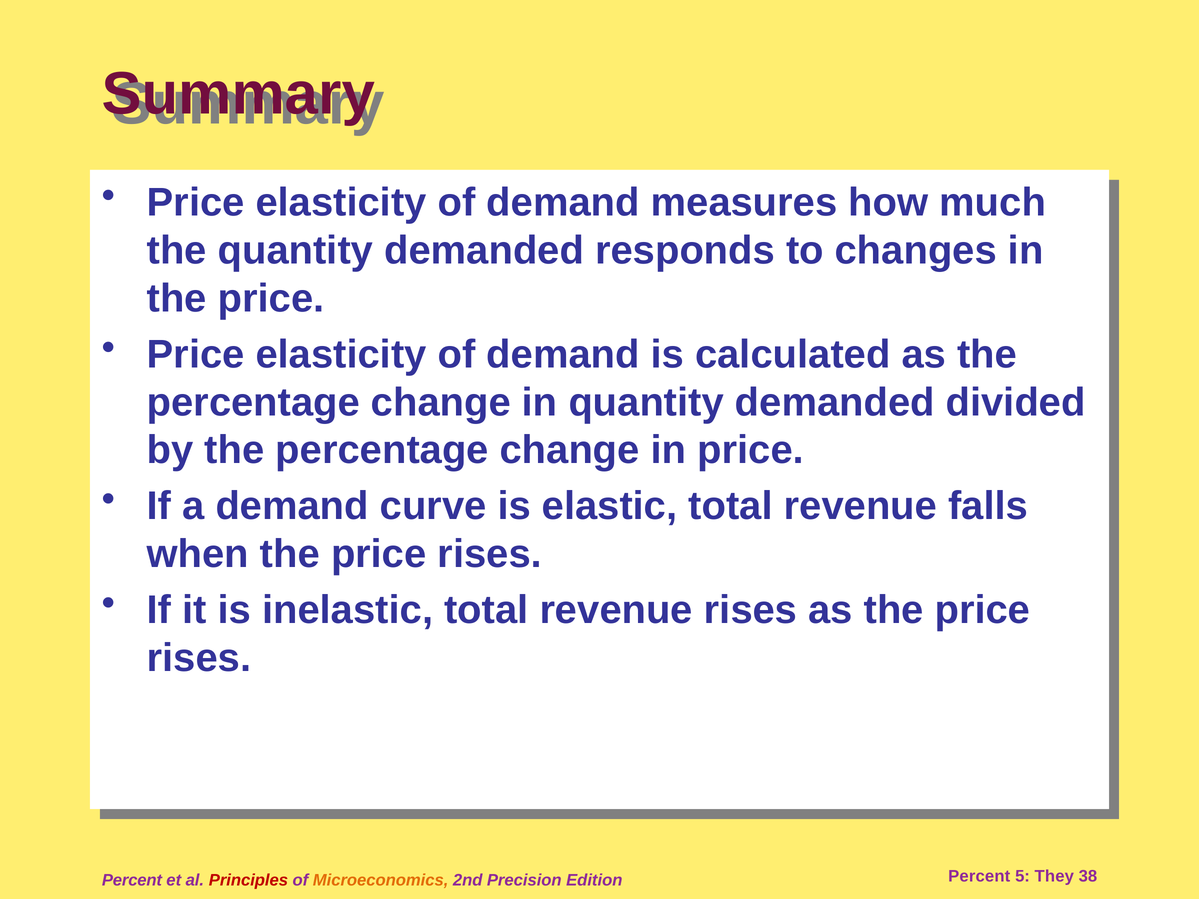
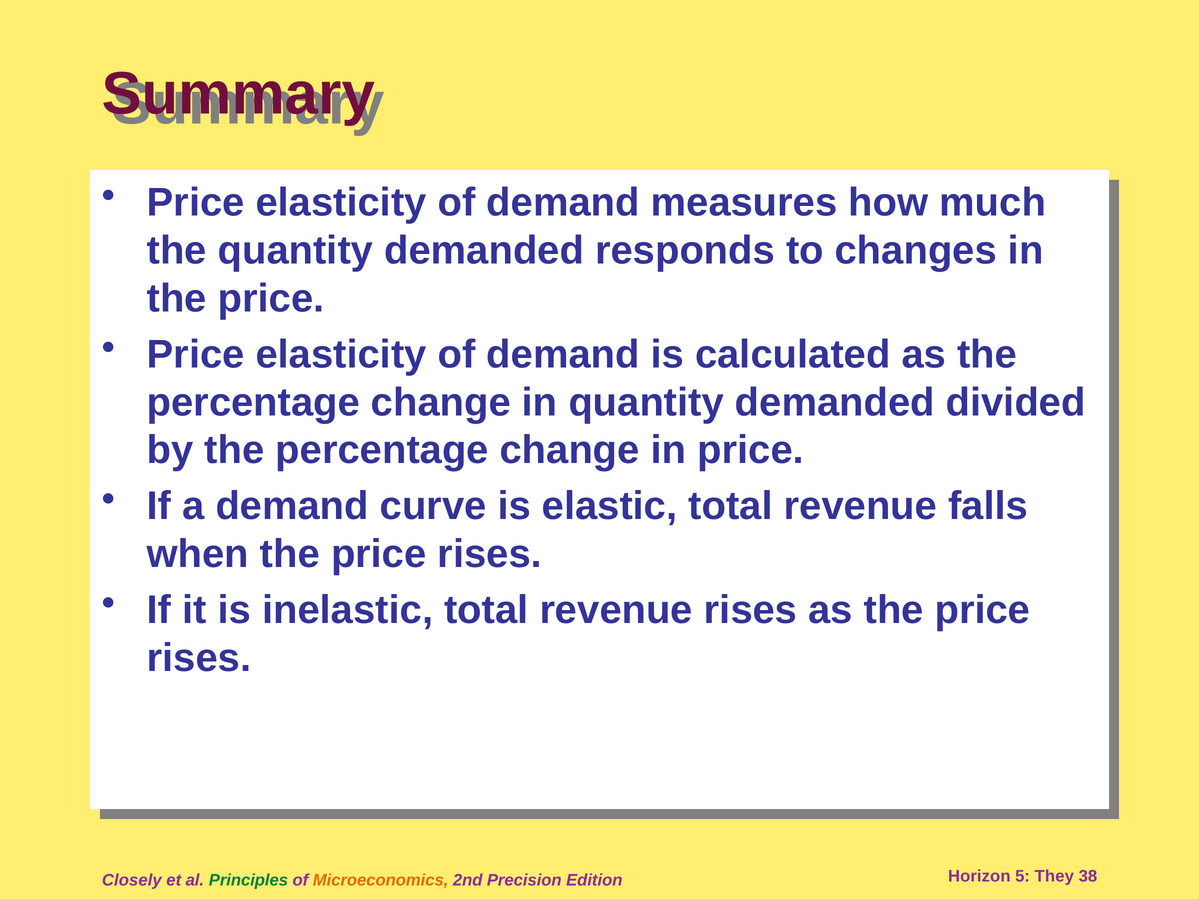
Percent: Percent -> Closely (132, 880)
Principles colour: red -> green (248, 880)
Edition Percent: Percent -> Horizon (979, 876)
